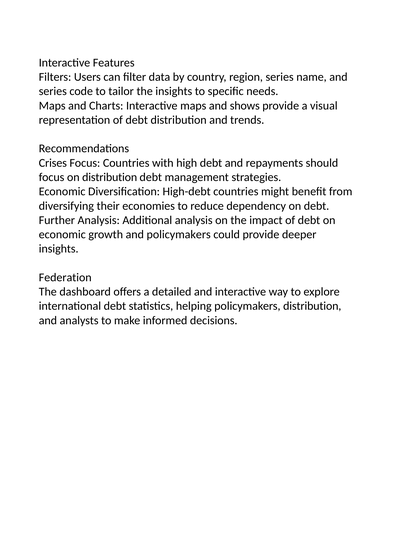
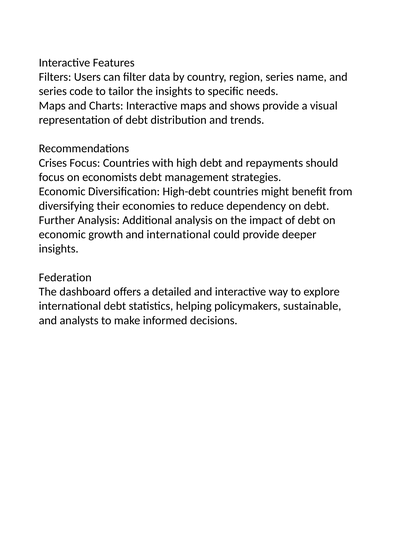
on distribution: distribution -> economists (110, 177)
and policymakers: policymakers -> international (179, 234)
policymakers distribution: distribution -> sustainable (312, 306)
